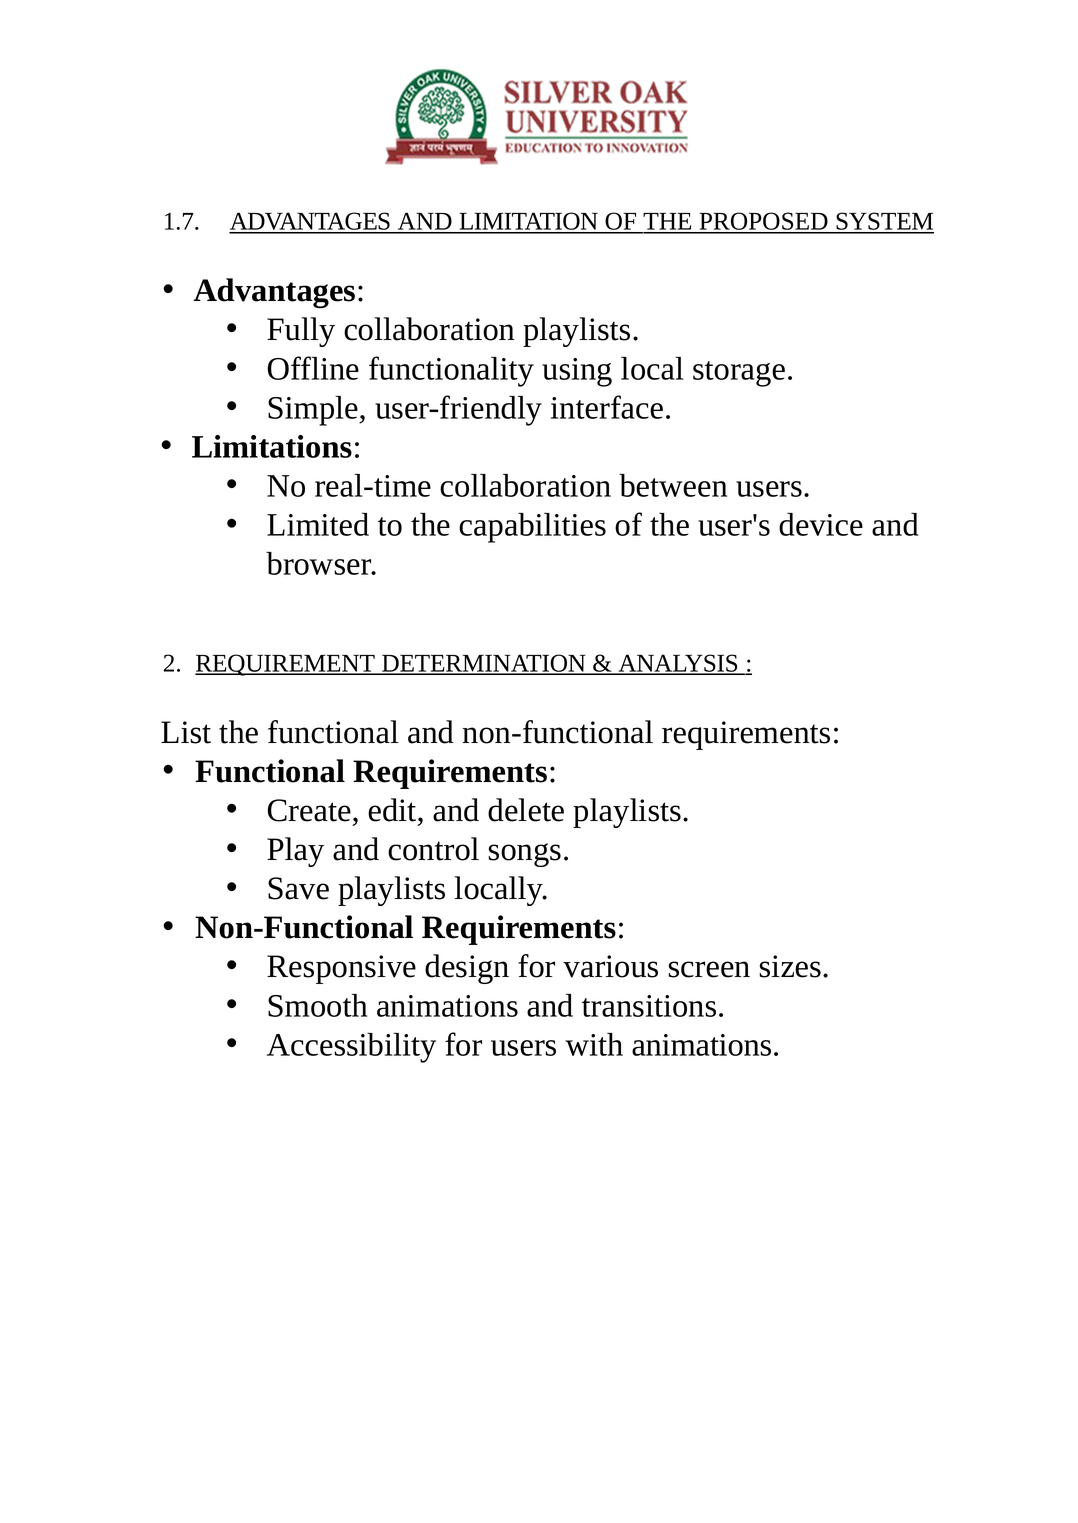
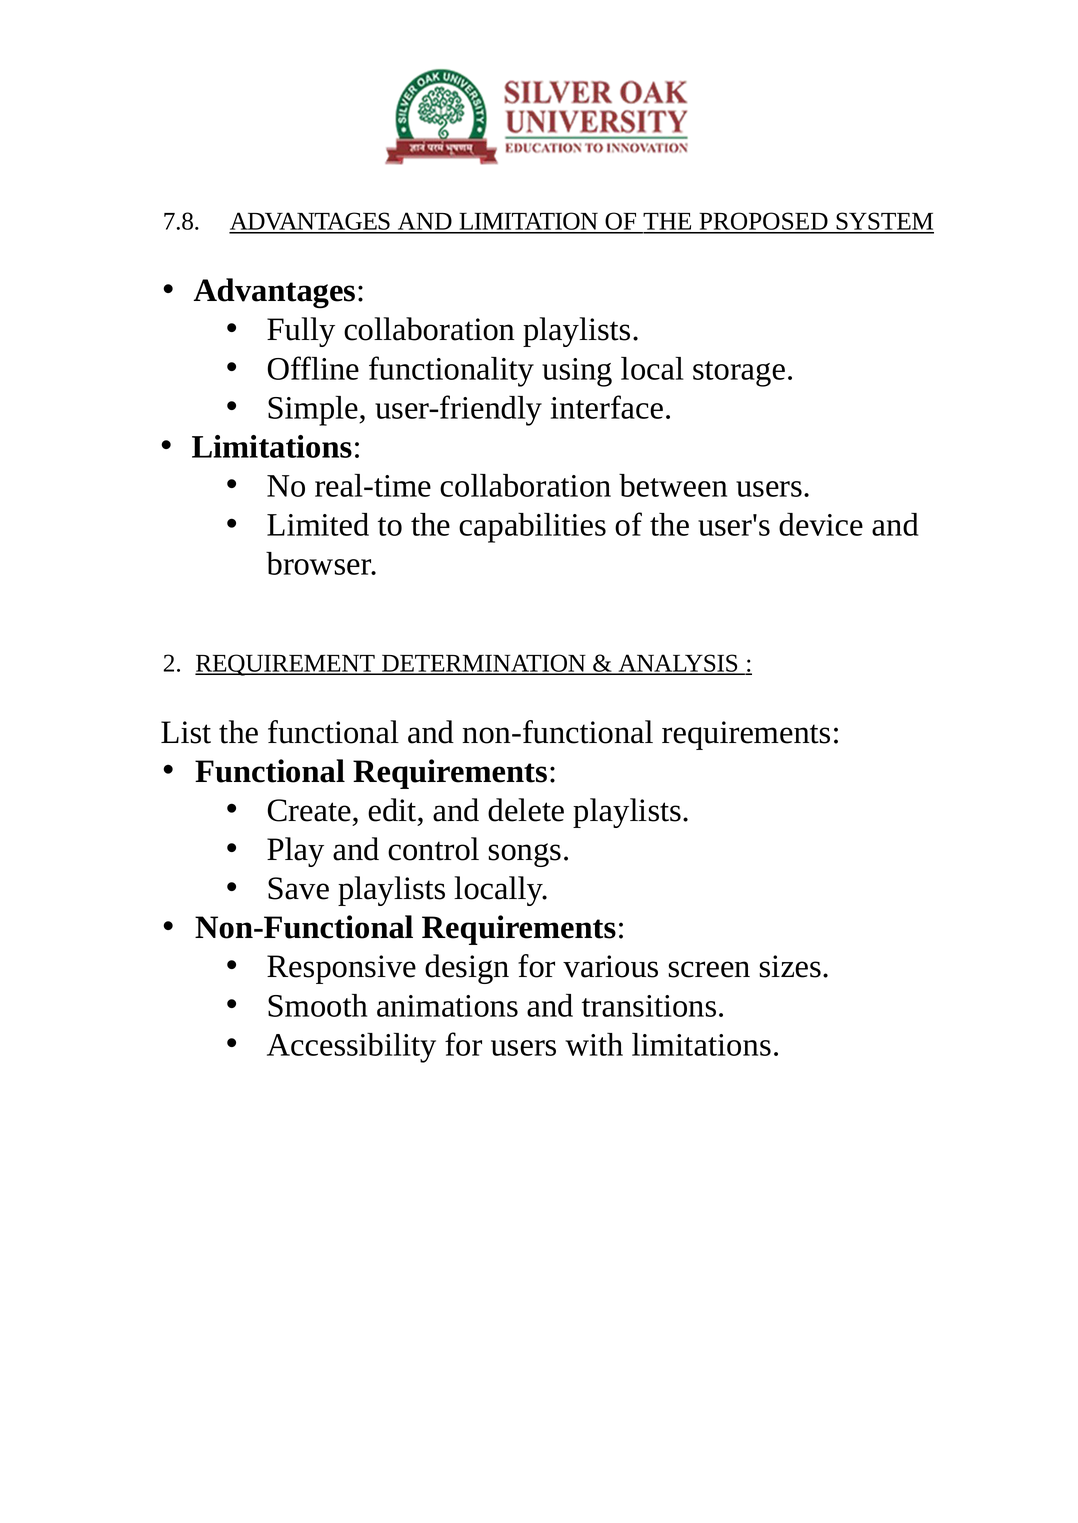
1.7: 1.7 -> 7.8 (181, 221)
with animations: animations -> limitations (706, 1045)
